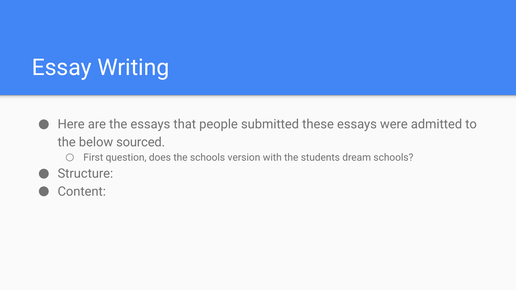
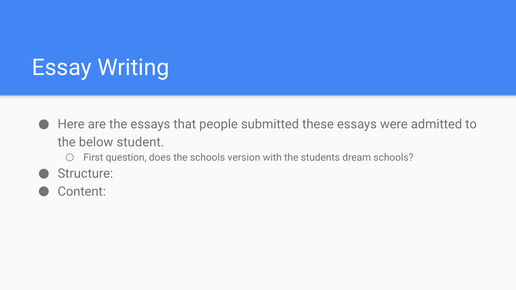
sourced: sourced -> student (140, 142)
